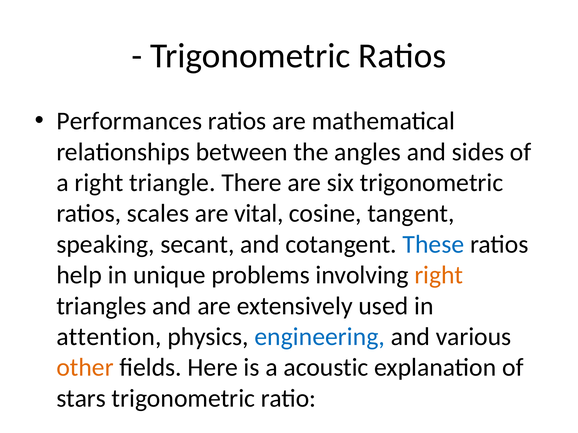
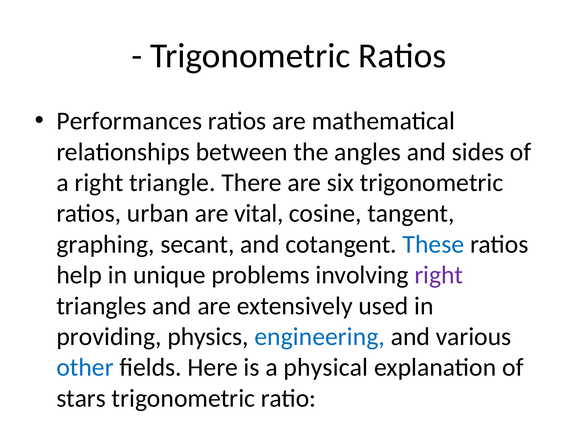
scales: scales -> urban (158, 214)
speaking: speaking -> graphing (105, 245)
right colour: orange -> purple (439, 275)
attention: attention -> providing (109, 337)
other colour: orange -> blue (85, 368)
acoustic: acoustic -> physical (326, 368)
